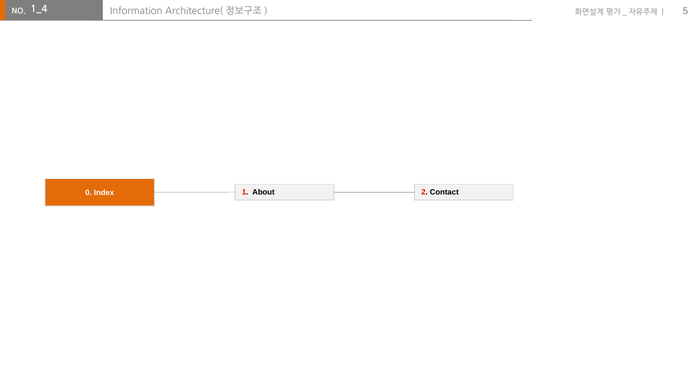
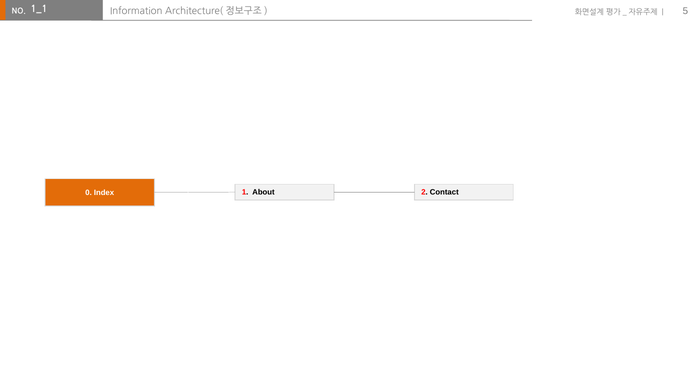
1_4: 1_4 -> 1_1 (39, 9)
